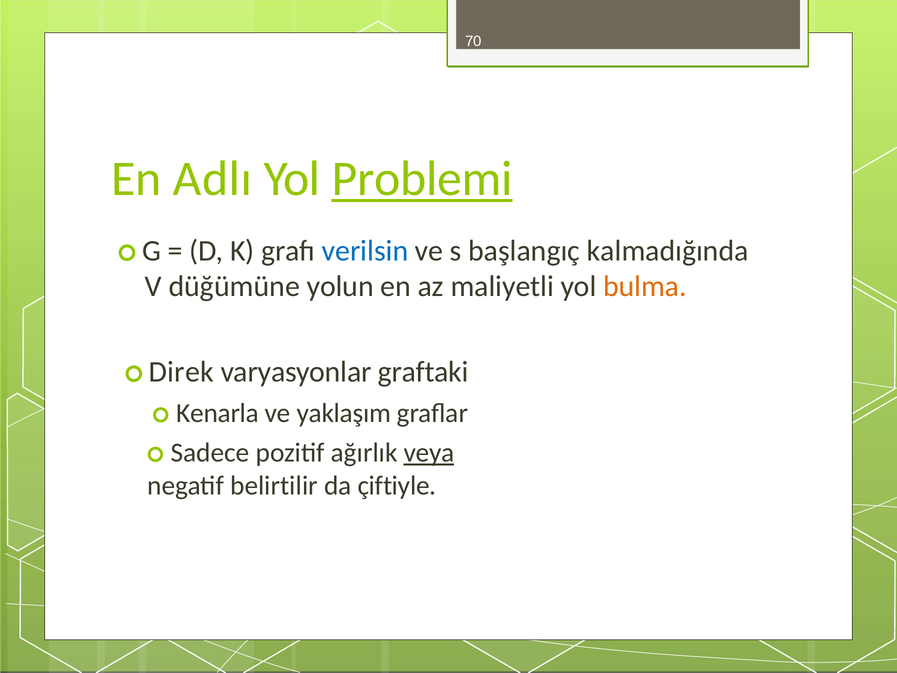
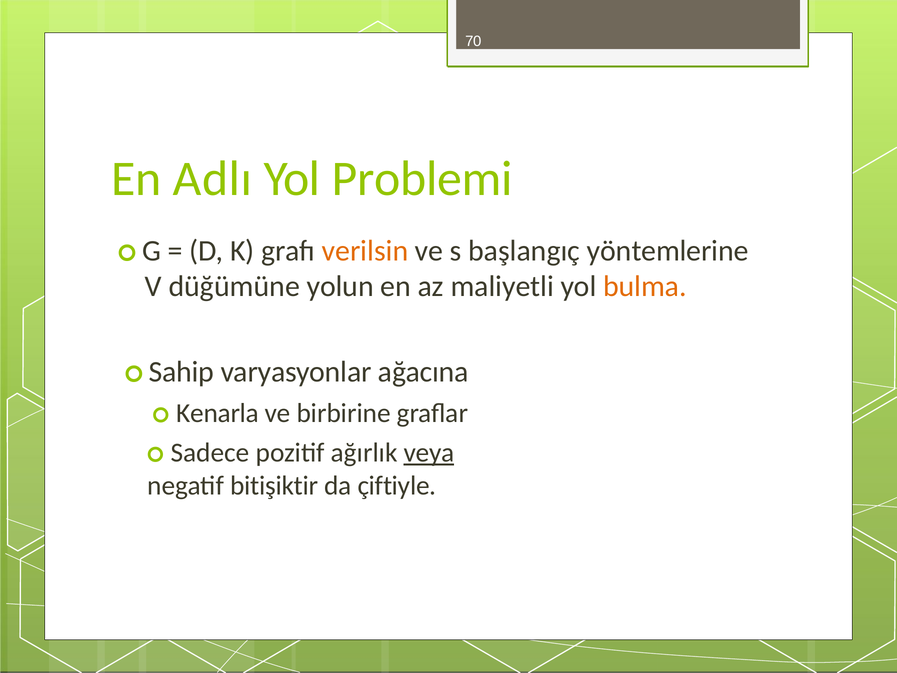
Problemi underline: present -> none (422, 179)
verilsin colour: blue -> orange (365, 251)
kalmadığında: kalmadığında -> yöntemlerine (668, 251)
Direk: Direk -> Sahip (182, 372)
graftaki: graftaki -> ağacına (423, 372)
yaklaşım: yaklaşım -> birbirine (344, 413)
belirtilir: belirtilir -> bitişiktir (274, 485)
